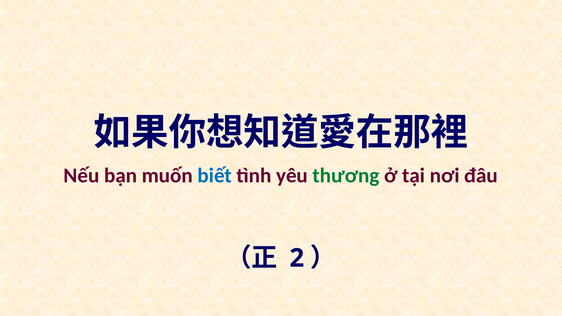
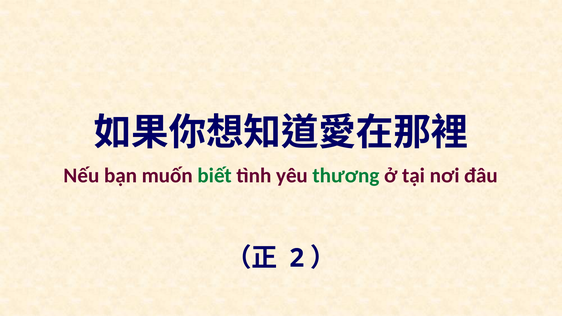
biết colour: blue -> green (215, 176)
